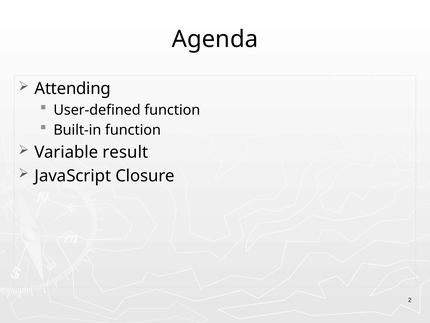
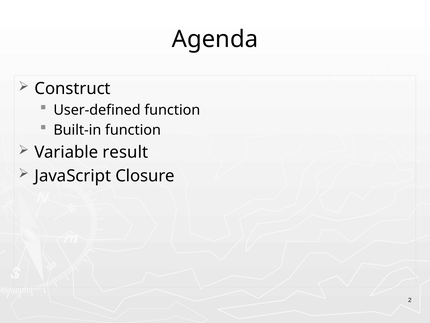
Attending: Attending -> Construct (73, 89)
